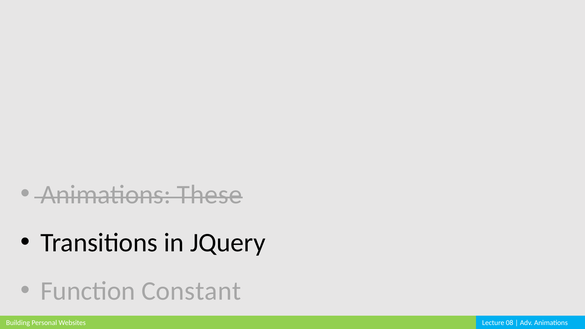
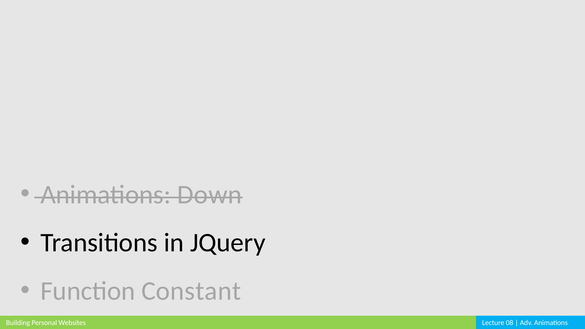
These: These -> Down (210, 195)
